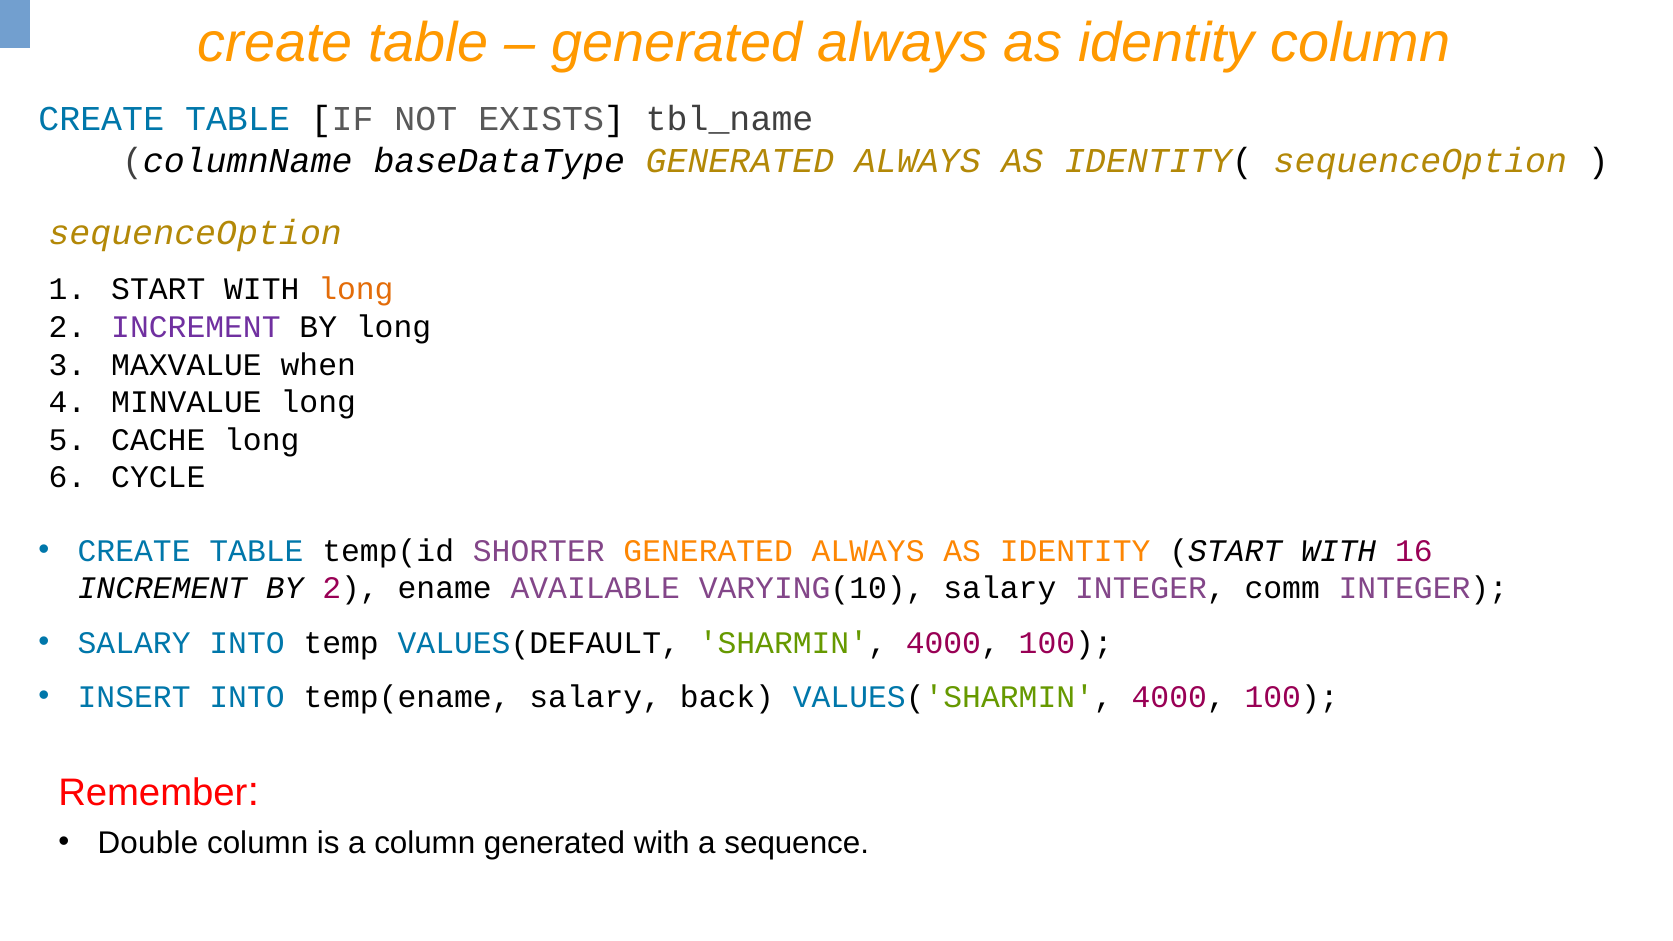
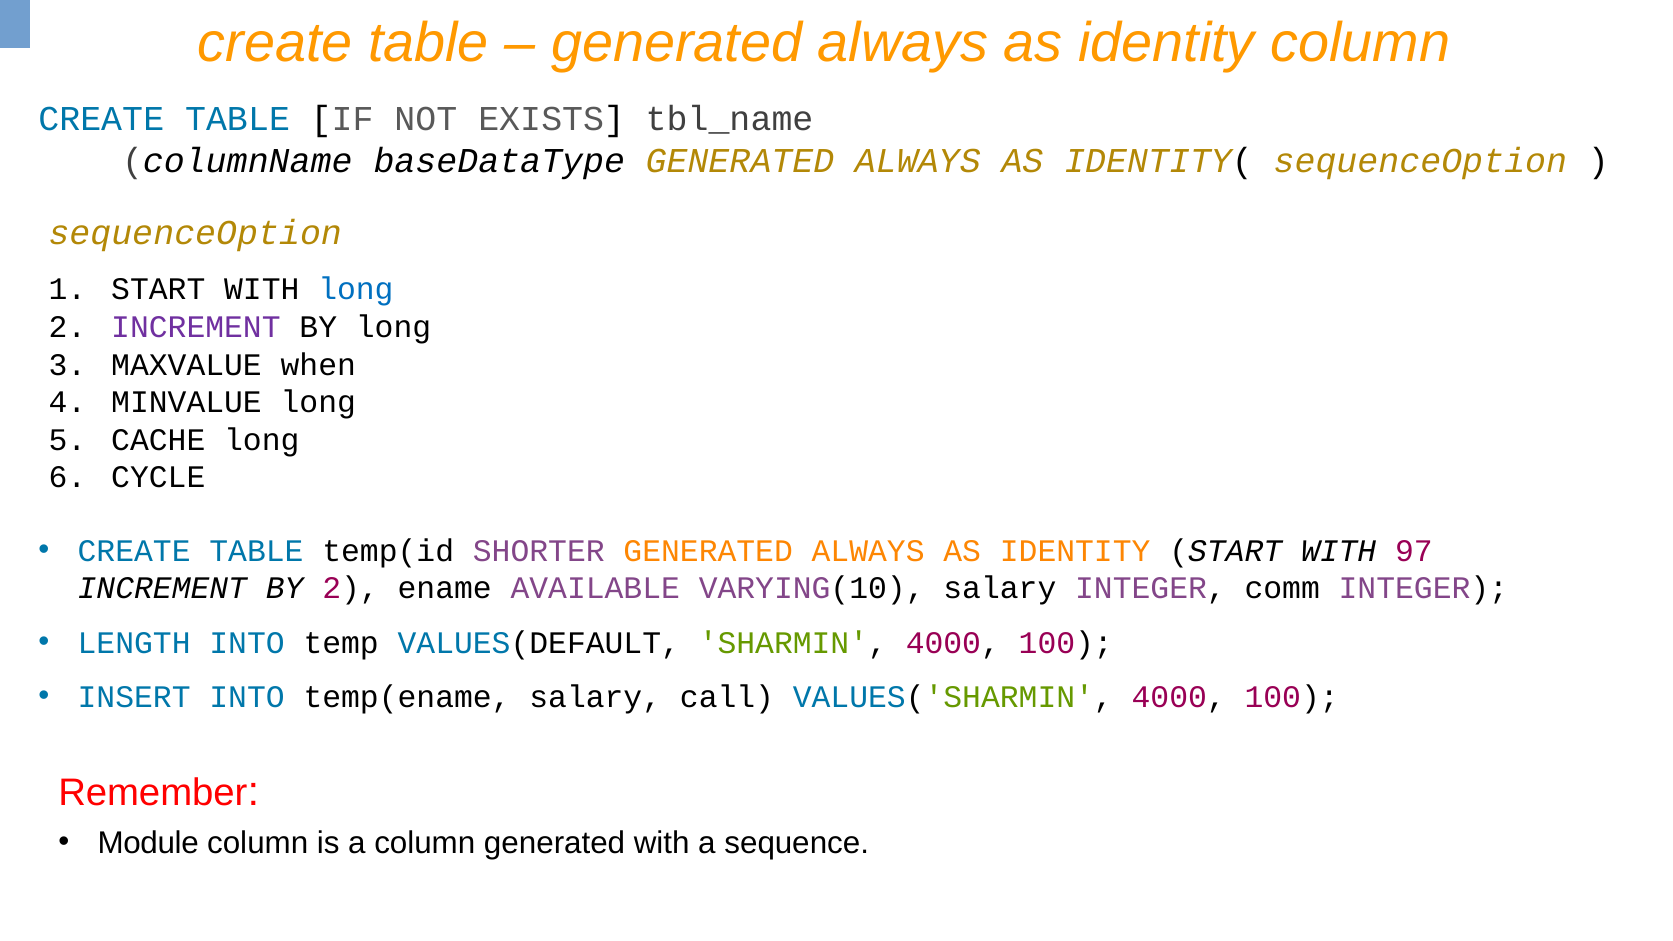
long colour: orange -> blue (356, 289)
16: 16 -> 97 (1414, 551)
SALARY: SALARY -> LENGTH (134, 643)
back: back -> call (727, 697)
Double: Double -> Module (148, 843)
